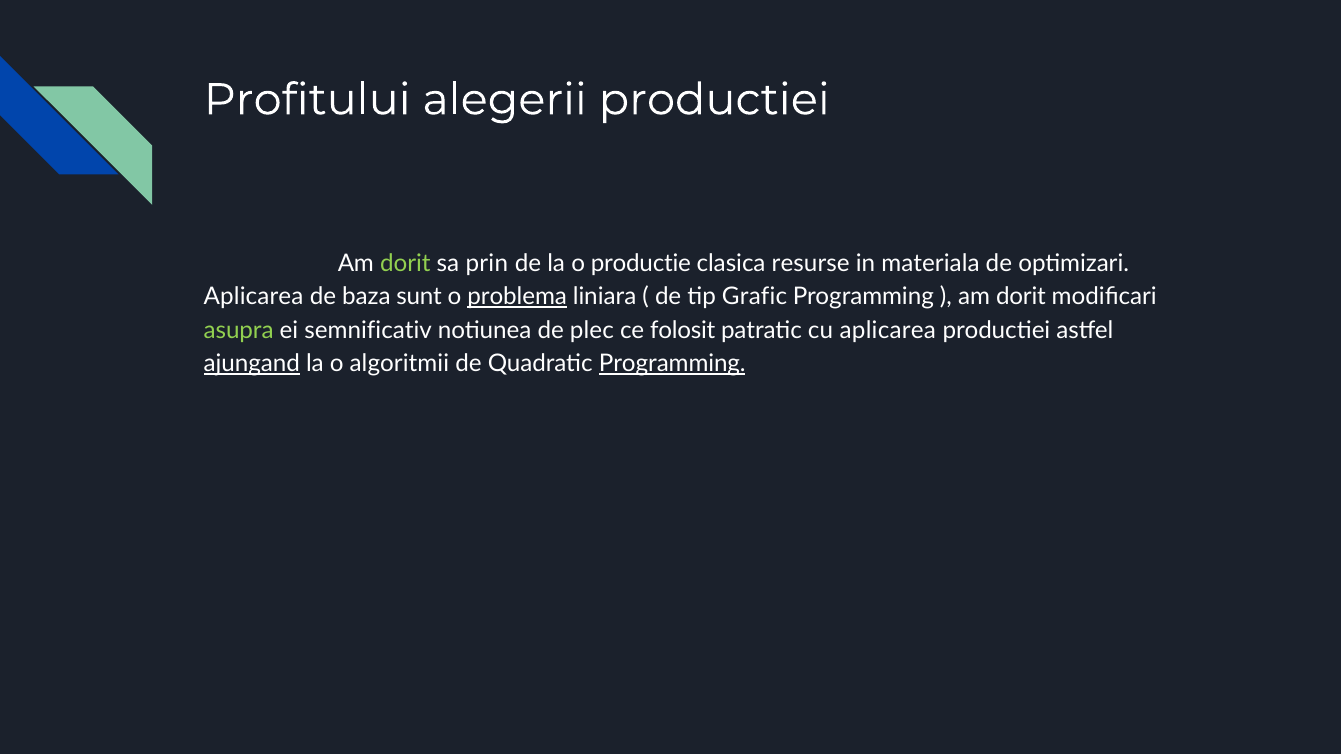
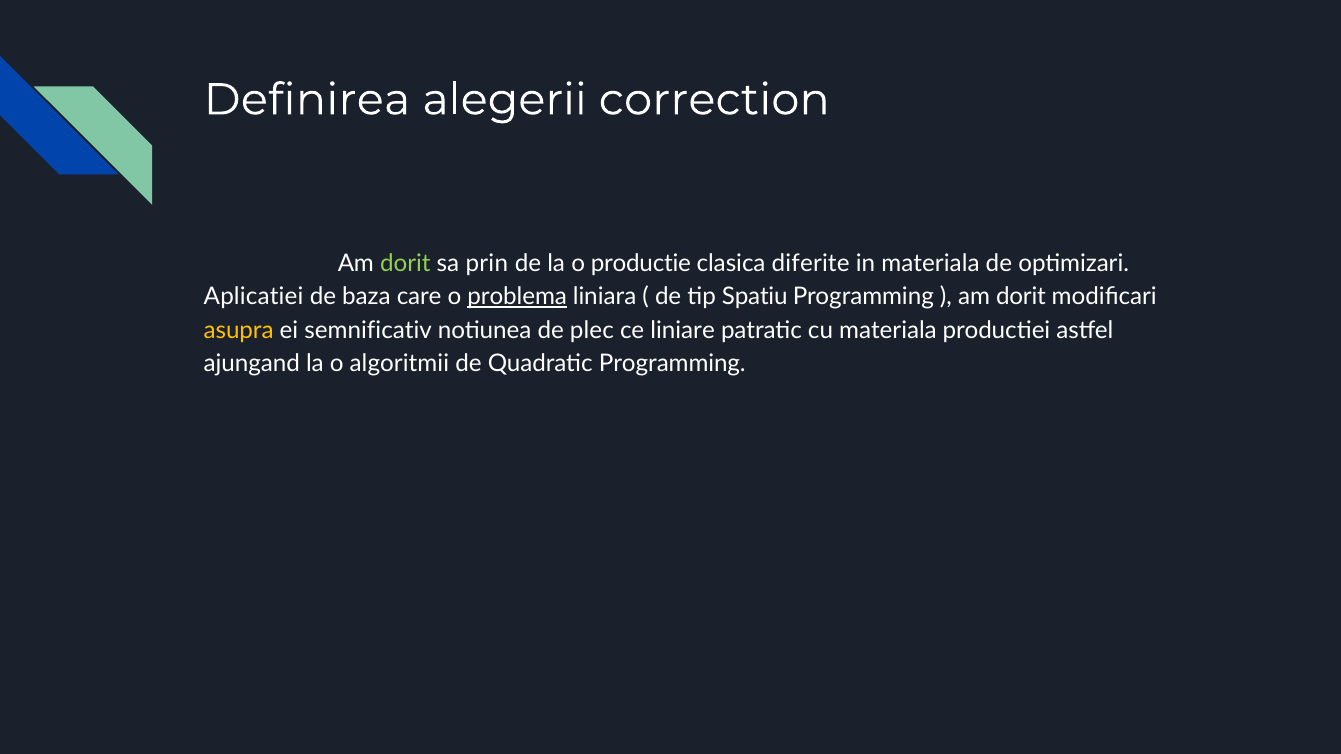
Profitului: Profitului -> Definirea (307, 100)
alegerii productiei: productiei -> correction (714, 100)
resurse: resurse -> diferite (811, 264)
Aplicarea: Aplicarea -> Aplicatiei (254, 297)
sunt: sunt -> care (419, 297)
Grafic: Grafic -> Spatiu (755, 297)
asupra colour: light green -> yellow (239, 330)
folosit: folosit -> liniare (683, 330)
cu aplicarea: aplicarea -> materiala (888, 330)
ajungand underline: present -> none (252, 364)
Programming underline: present -> none (672, 364)
